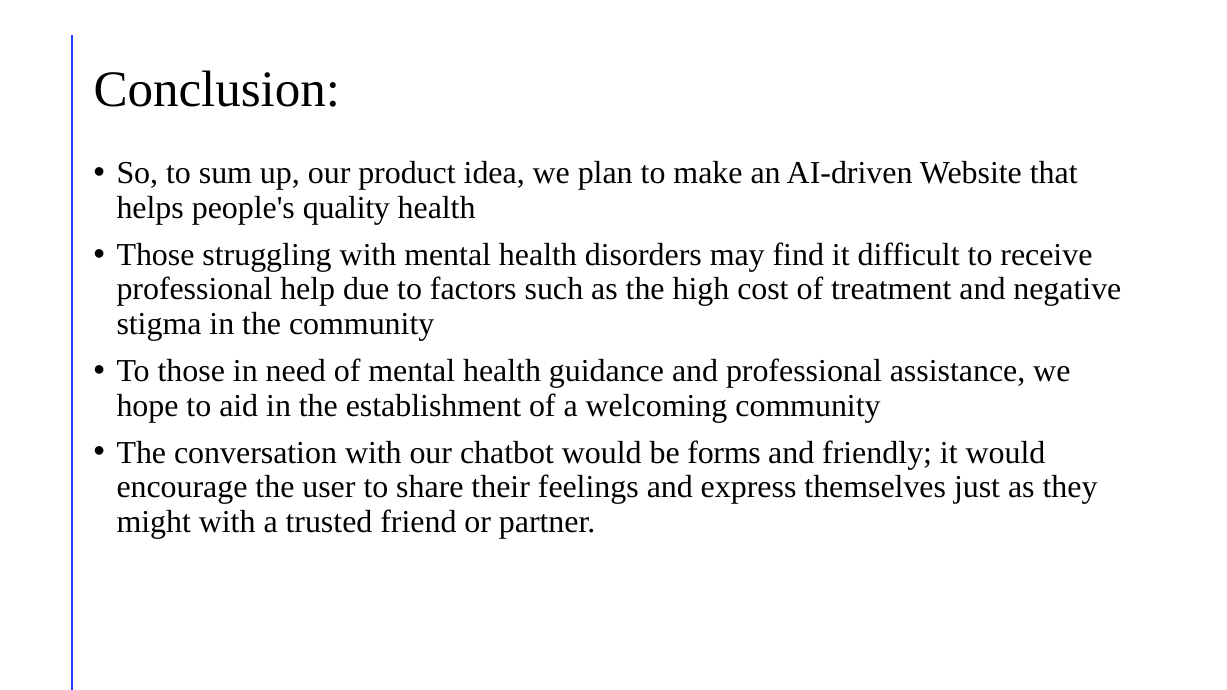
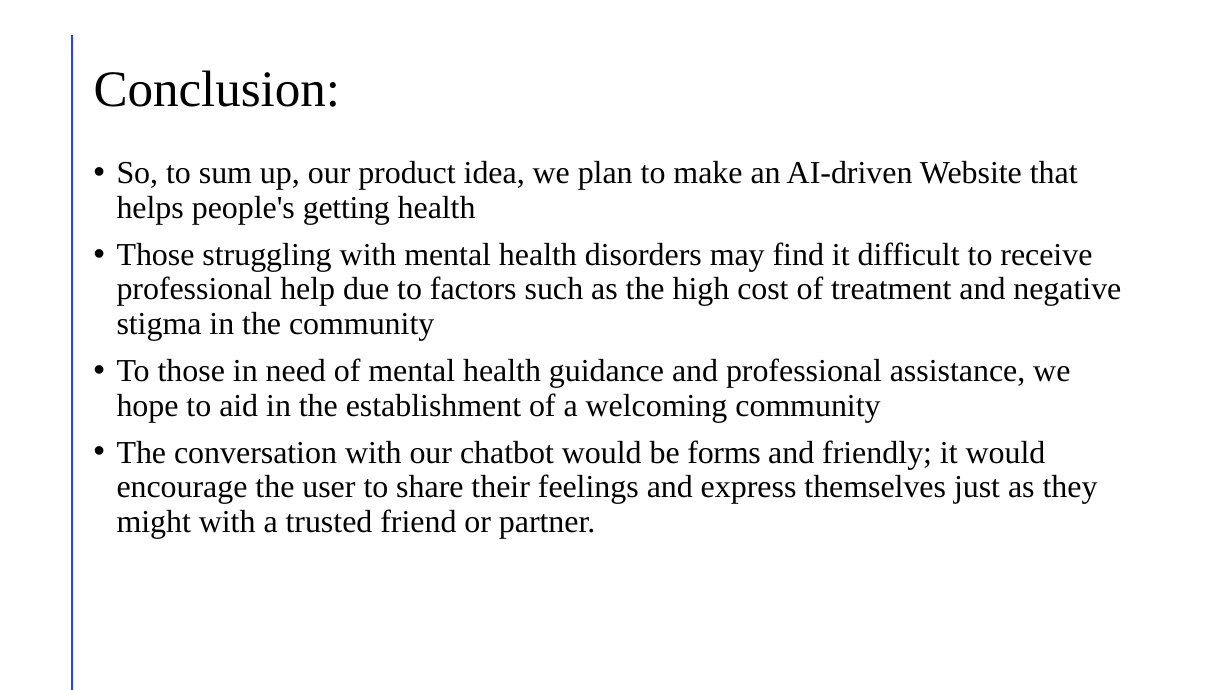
quality: quality -> getting (346, 208)
